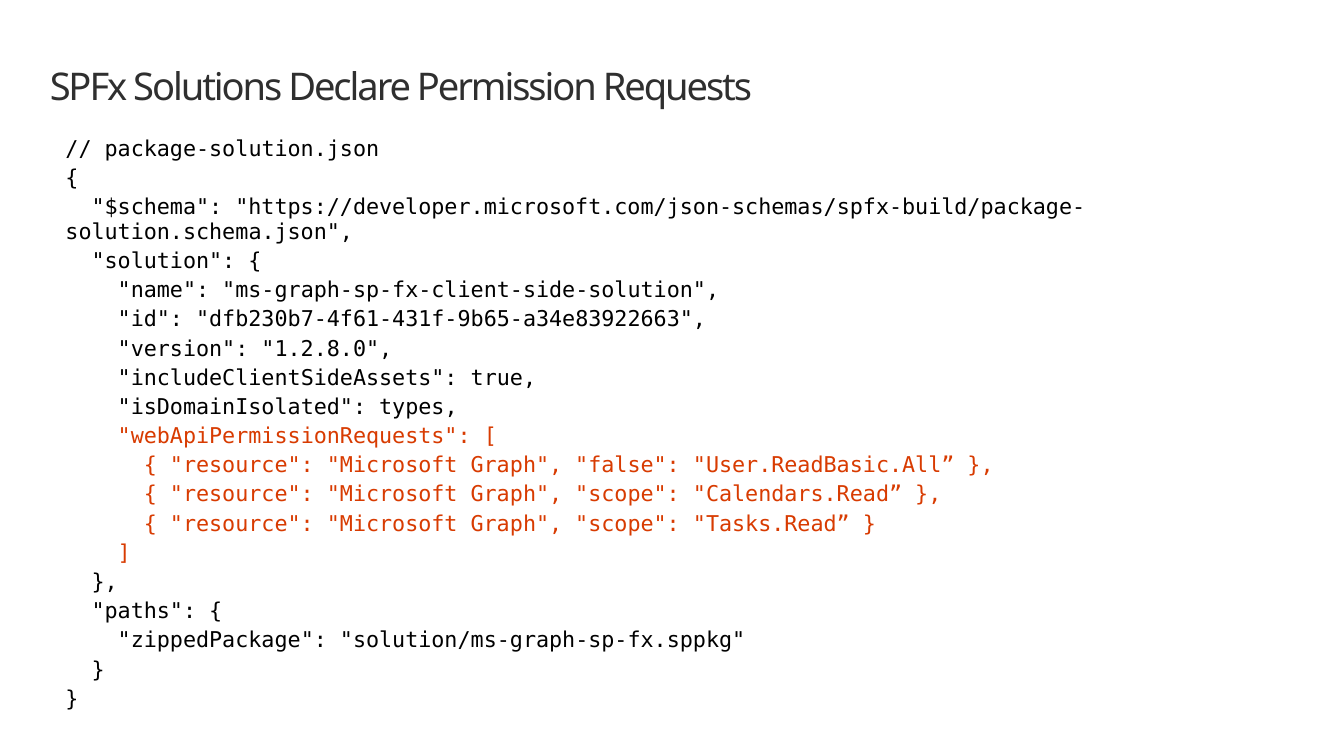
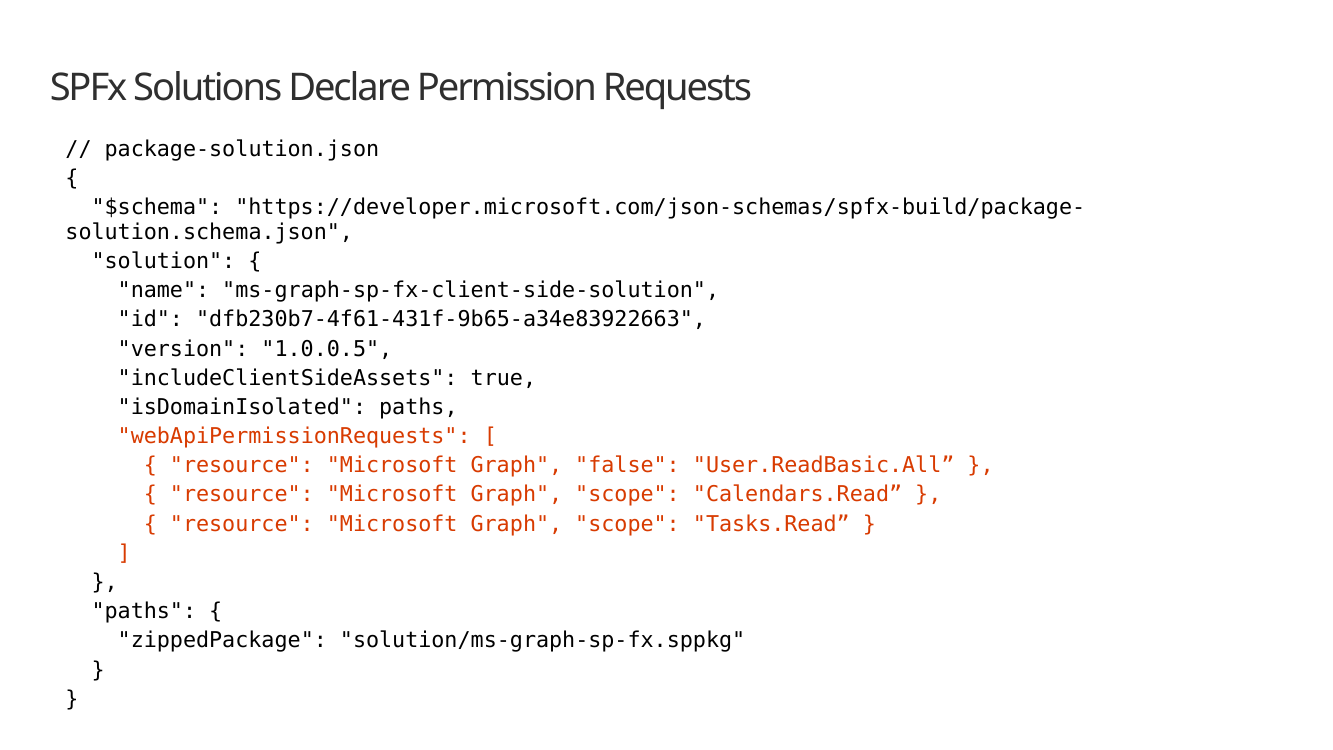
1.2.8.0: 1.2.8.0 -> 1.0.0.5 (327, 349)
isDomainIsolated types: types -> paths (418, 407)
